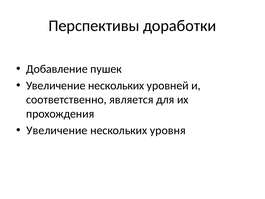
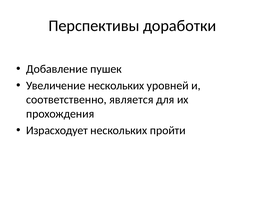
Увеличение: Увеличение -> Израсходует (57, 130)
уровня: уровня -> пройти (168, 130)
